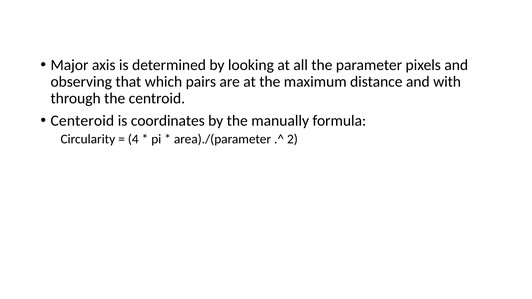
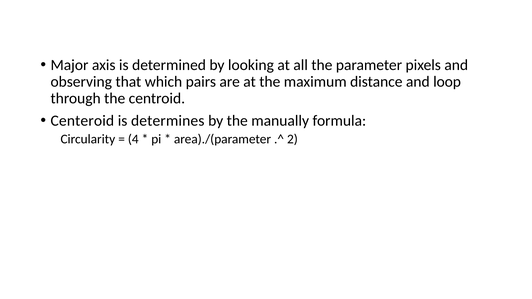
with: with -> loop (447, 82)
coordinates: coordinates -> determines (168, 121)
